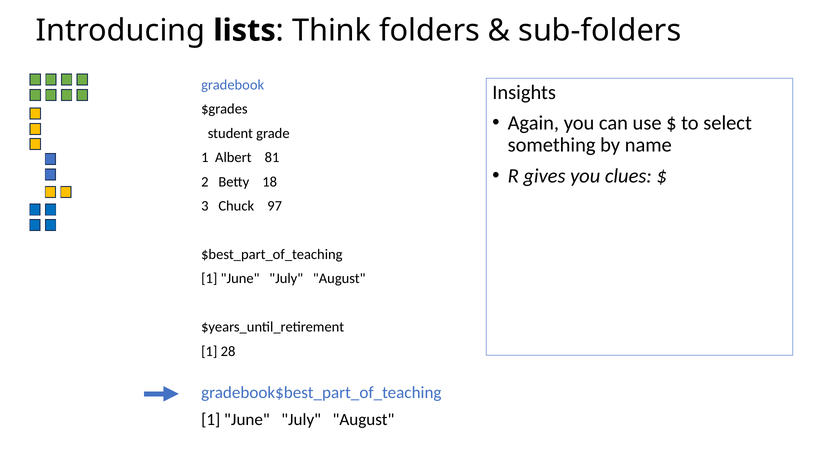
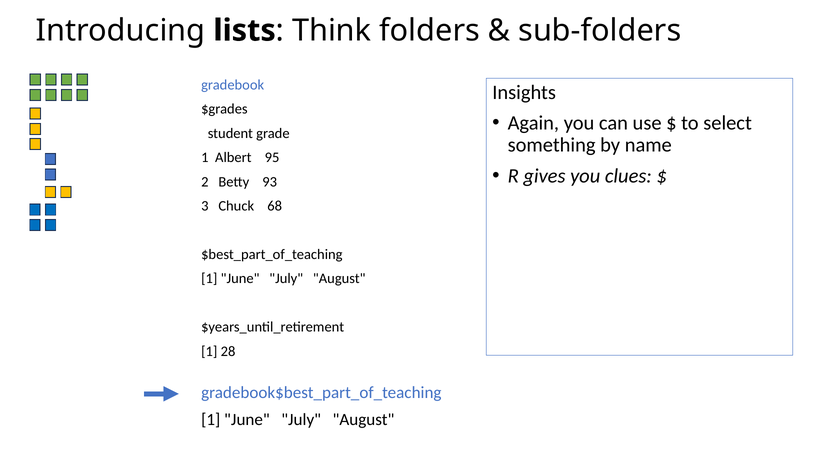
81: 81 -> 95 (272, 157)
18: 18 -> 93 (270, 182)
97: 97 -> 68 (275, 206)
